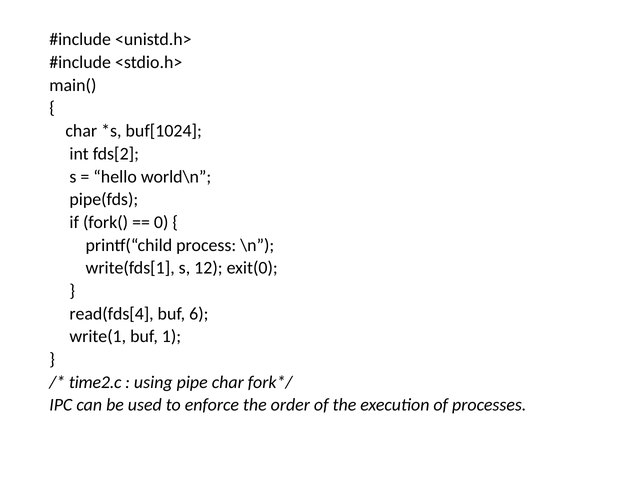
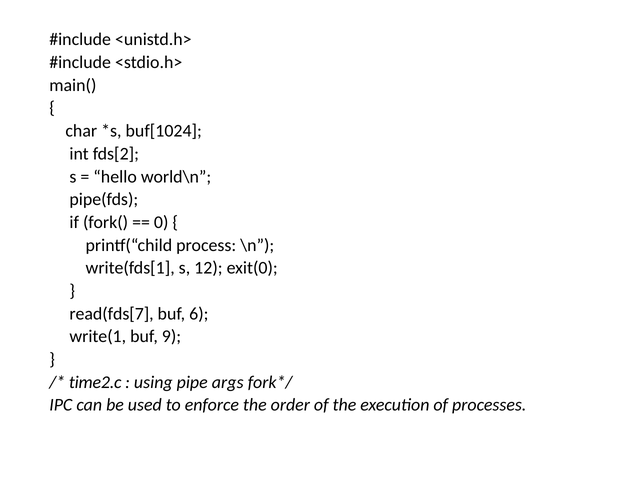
read(fds[4: read(fds[4 -> read(fds[7 (112, 314)
1: 1 -> 9 (171, 337)
pipe char: char -> args (228, 382)
